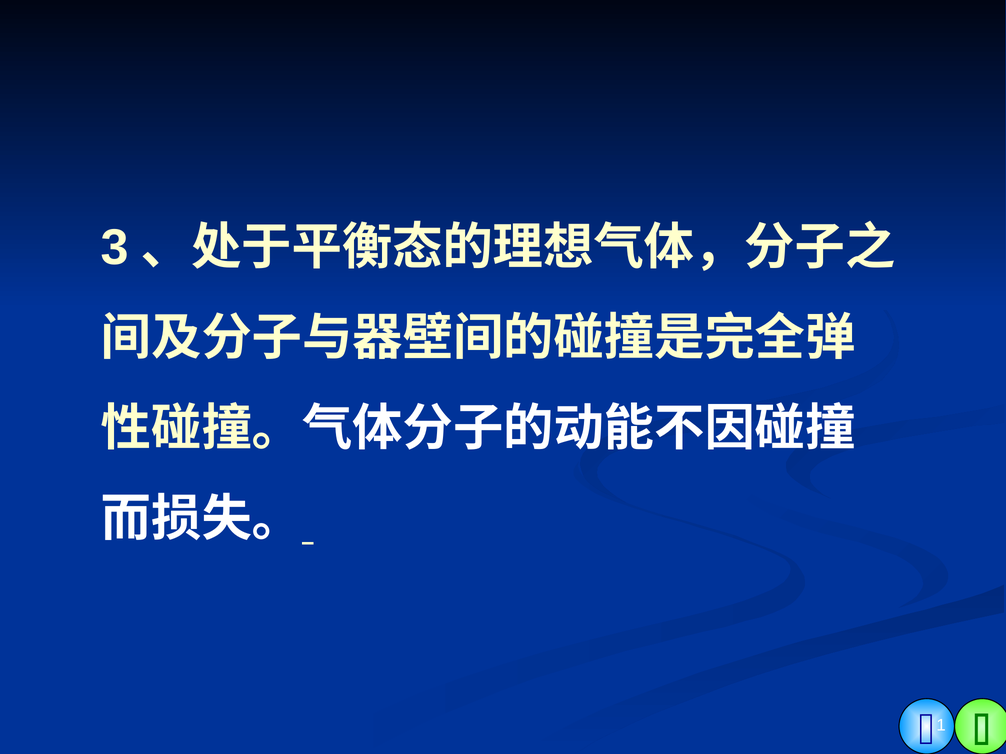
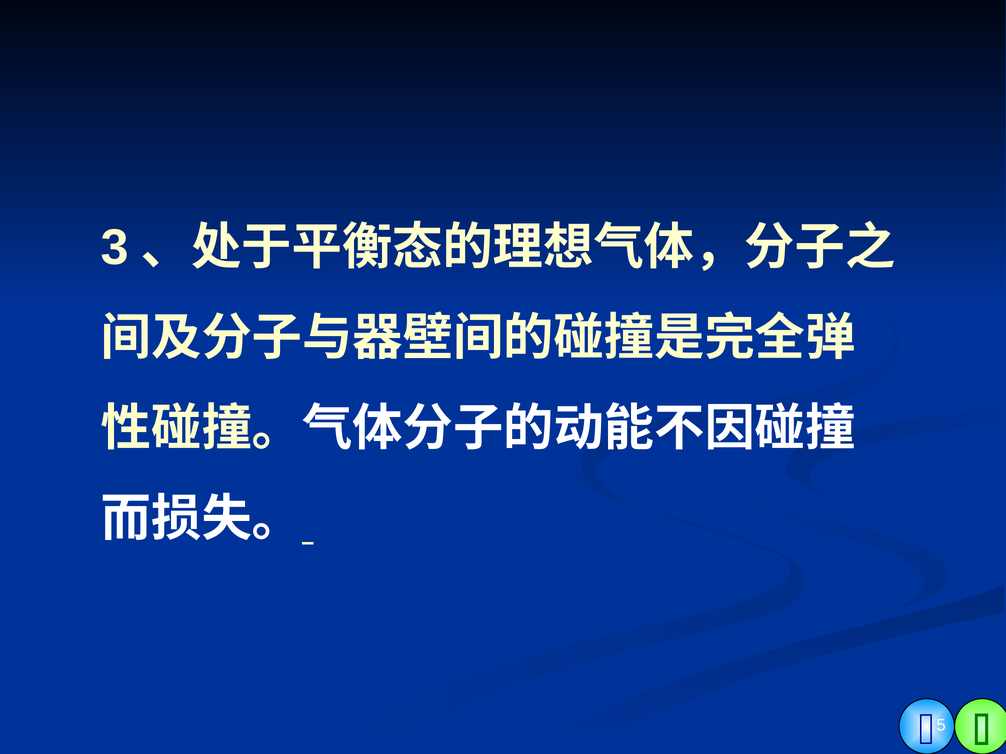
1: 1 -> 5 (941, 726)
